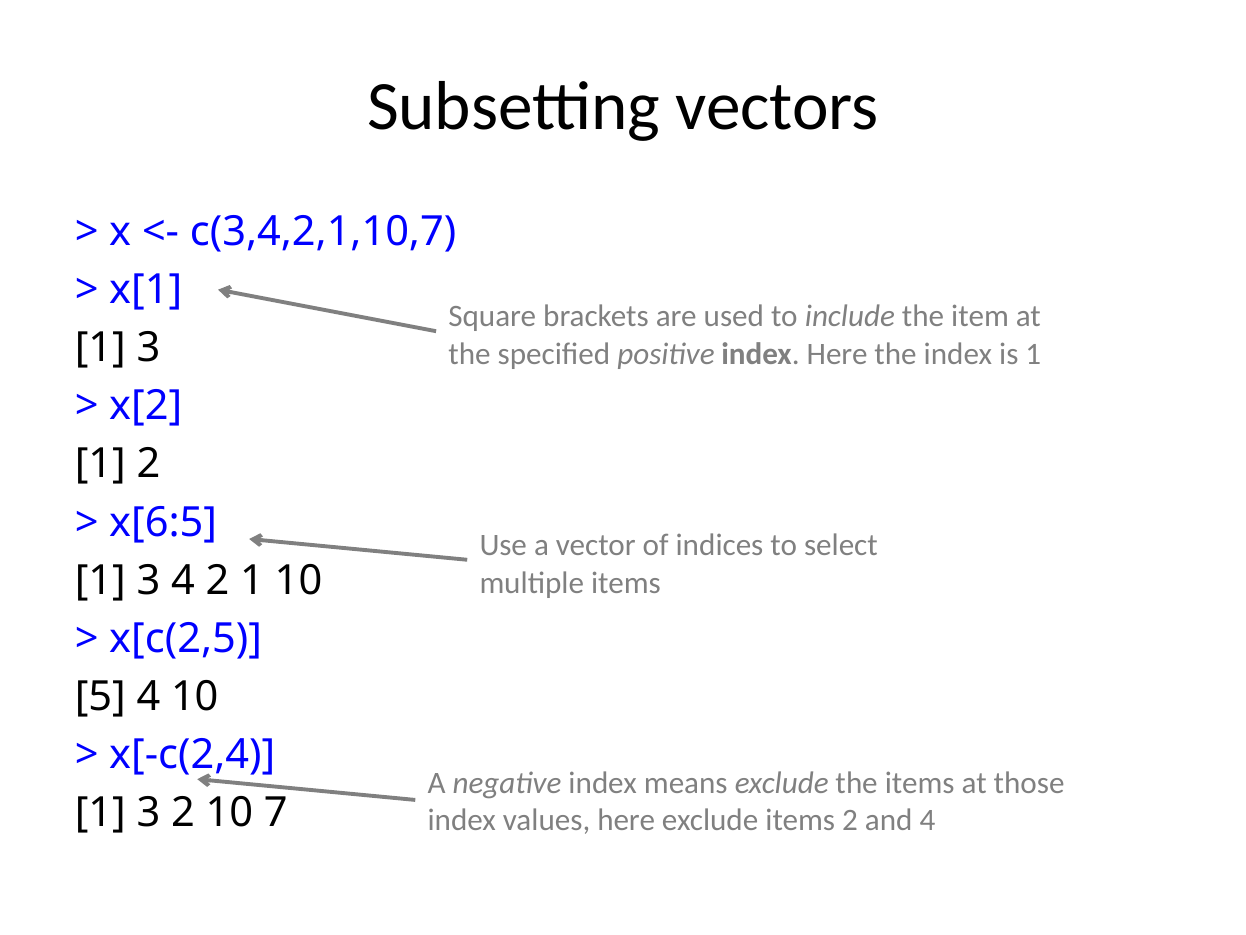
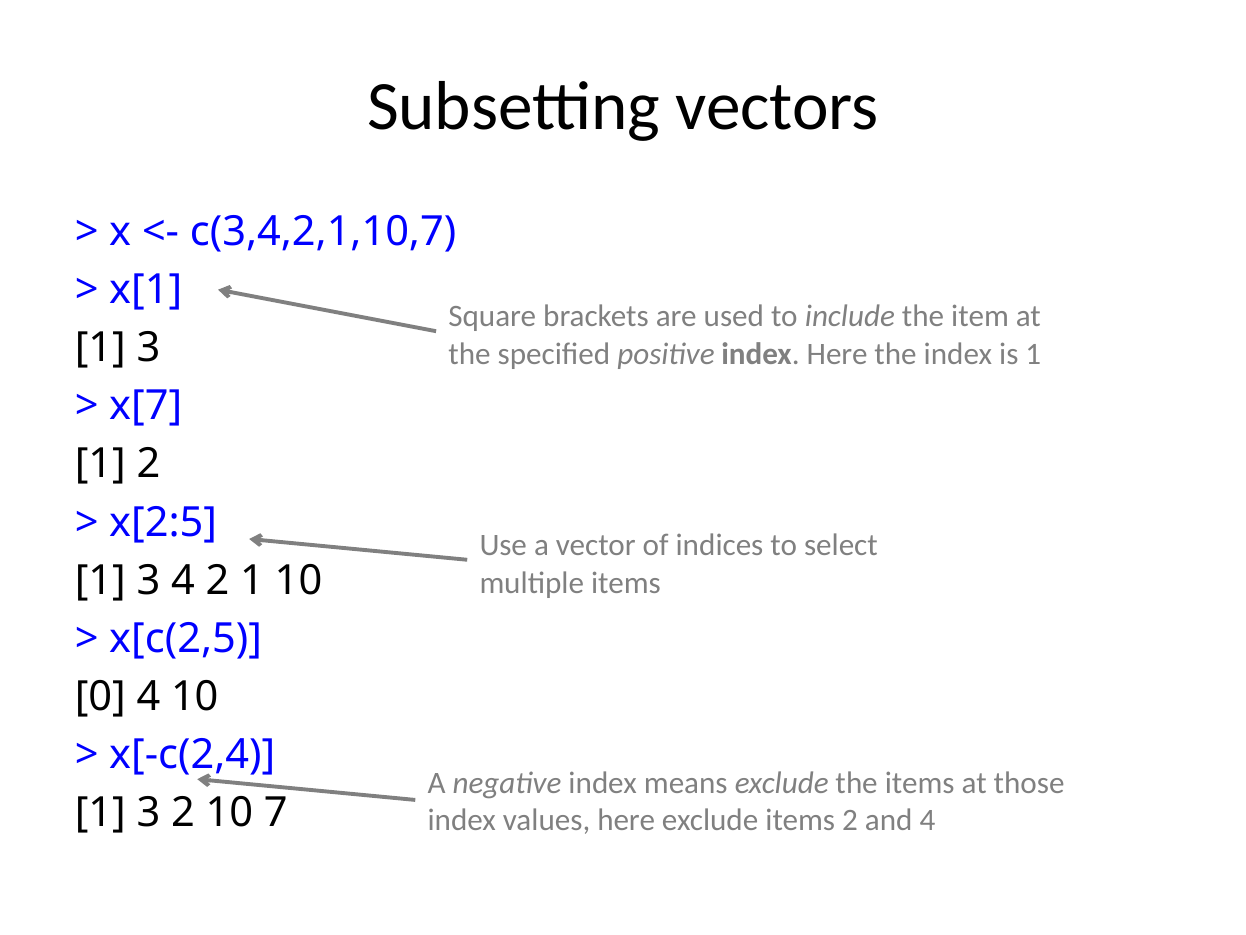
x[2: x[2 -> x[7 (146, 406)
x[6:5: x[6:5 -> x[2:5 (163, 522)
5: 5 -> 0 (100, 696)
